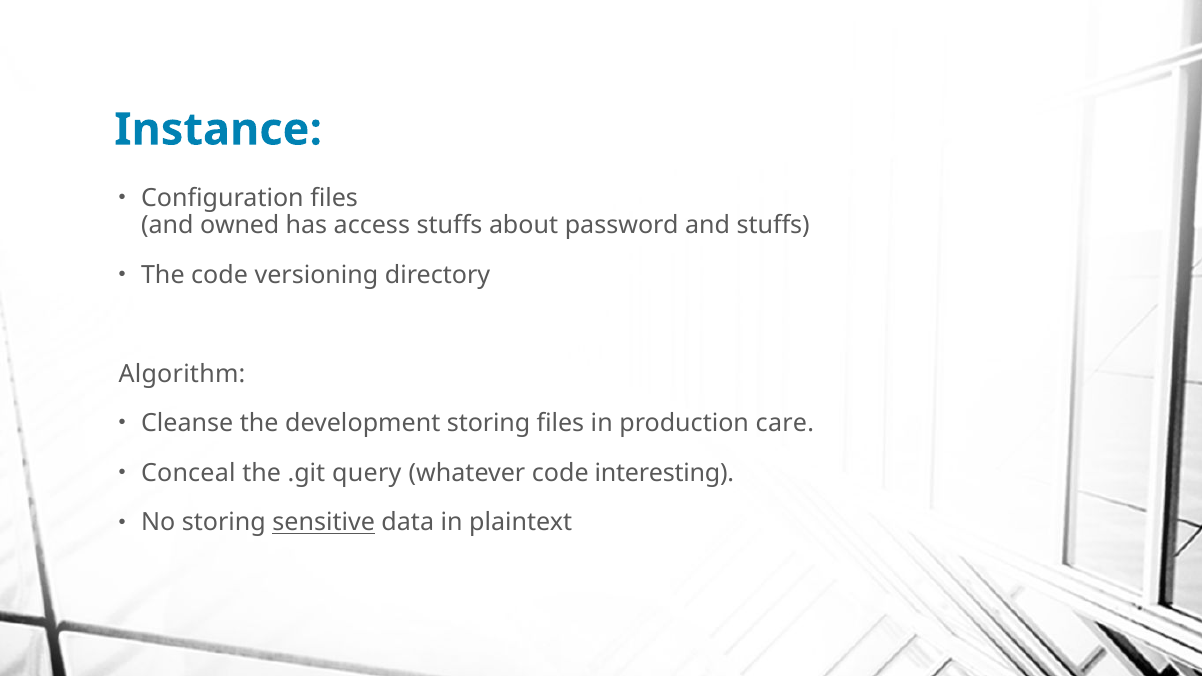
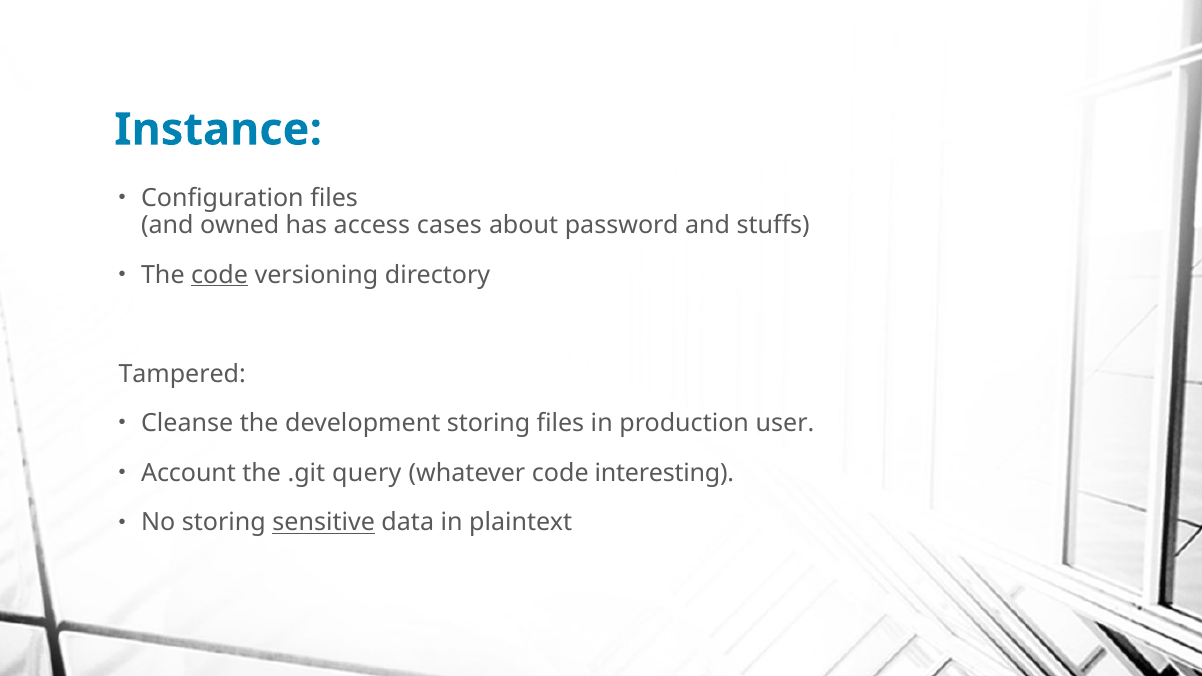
access stuffs: stuffs -> cases (449, 225)
code underline: none -> present (220, 275)
Algorithm: Algorithm -> Tampered (182, 374)
care: care -> user (785, 424)
Conceal: Conceal -> Account (188, 473)
